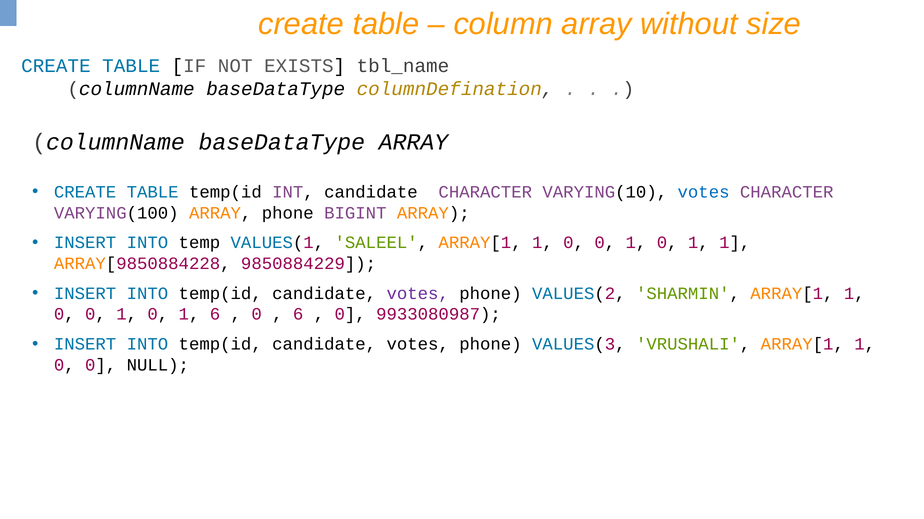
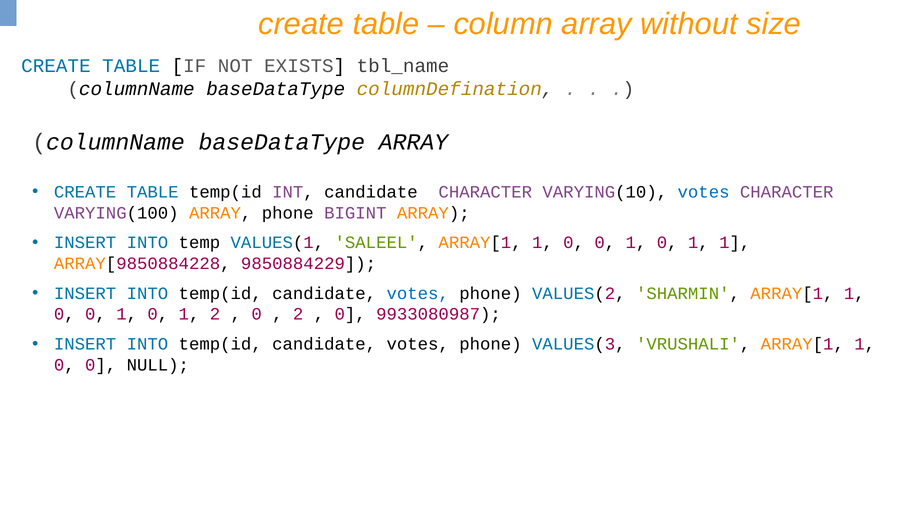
votes colour: purple -> blue (418, 294)
1 6: 6 -> 2 (215, 315)
6: 6 -> 2 (298, 315)
